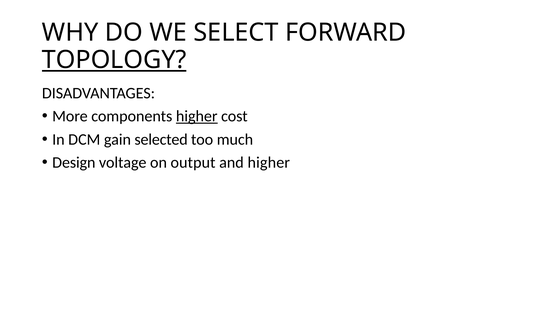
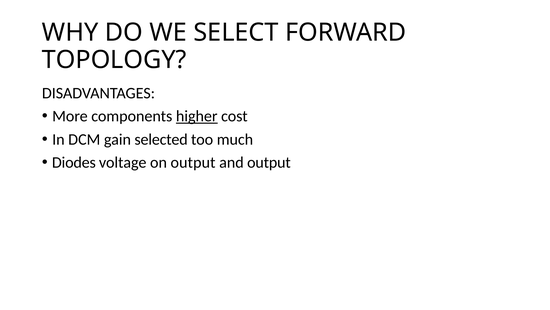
TOPOLOGY underline: present -> none (114, 60)
Design: Design -> Diodes (74, 162)
and higher: higher -> output (269, 162)
